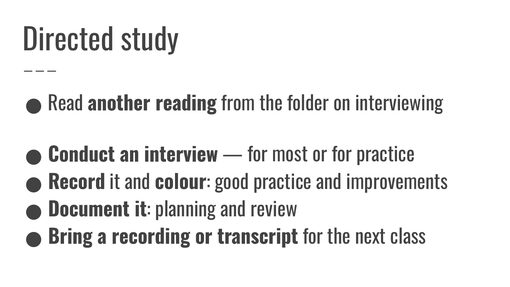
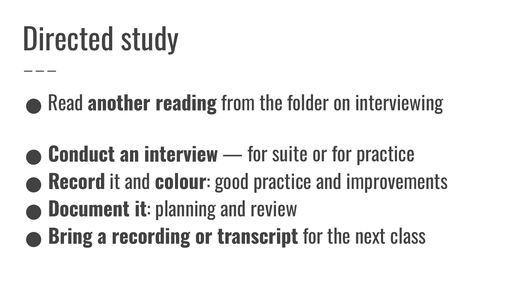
most: most -> suite (290, 155)
